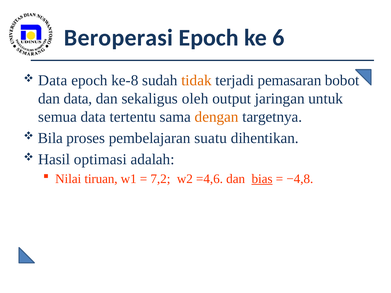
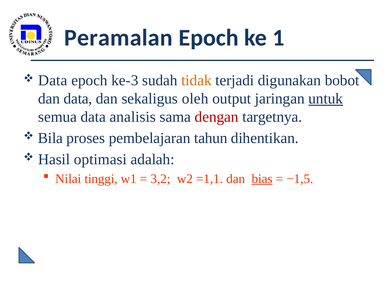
Beroperasi: Beroperasi -> Peramalan (118, 38)
6: 6 -> 1 (278, 38)
ke-8: ke-8 -> ke-3 (125, 81)
pemasaran: pemasaran -> digunakan (289, 81)
untuk underline: none -> present (326, 99)
tertentu: tertentu -> analisis (133, 117)
dengan colour: orange -> red (217, 117)
suatu: suatu -> tahun (211, 138)
tiruan: tiruan -> tinggi (101, 179)
7,2: 7,2 -> 3,2 (160, 179)
=4,6: =4,6 -> =1,1 (210, 179)
−4,8: −4,8 -> −1,5 (300, 179)
